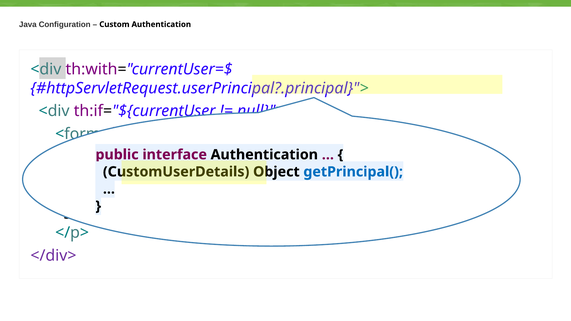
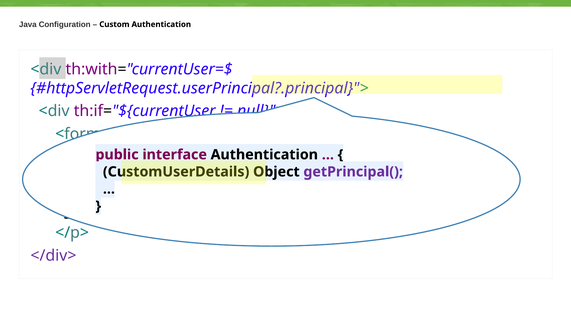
getPrincipal( colour: blue -> purple (353, 172)
